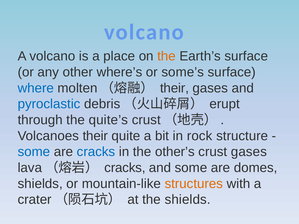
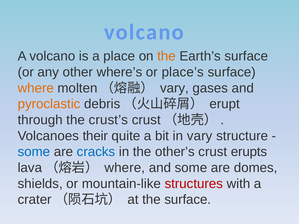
some’s: some’s -> place’s (183, 72)
where colour: blue -> orange (36, 88)
their: their -> vary (174, 88)
pyroclastic colour: blue -> orange (49, 104)
quite’s: quite’s -> crust’s (108, 120)
in rock: rock -> vary (200, 136)
crust gases: gases -> erupts (249, 152)
cracks: cracks -> where (125, 168)
structures colour: orange -> red (194, 184)
the shields: shields -> surface (188, 200)
